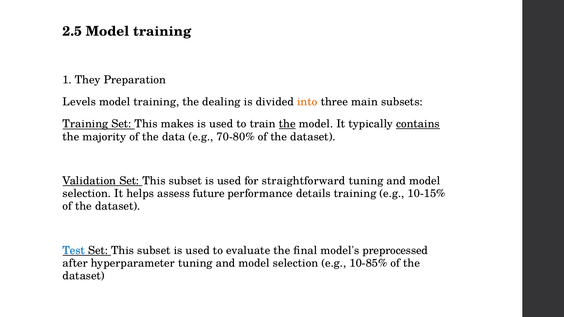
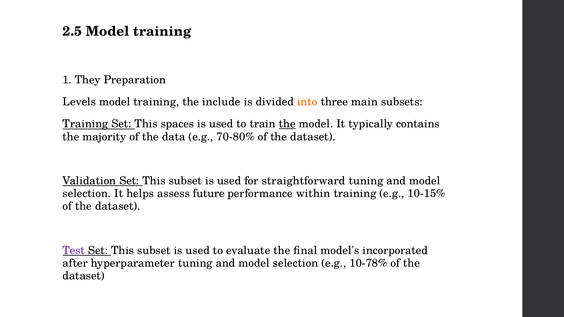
dealing: dealing -> include (221, 102)
makes: makes -> spaces (177, 124)
contains underline: present -> none (418, 124)
details: details -> within (313, 194)
Test colour: blue -> purple (74, 251)
preprocessed: preprocessed -> incorporated (395, 251)
10-85%: 10-85% -> 10-78% (368, 263)
